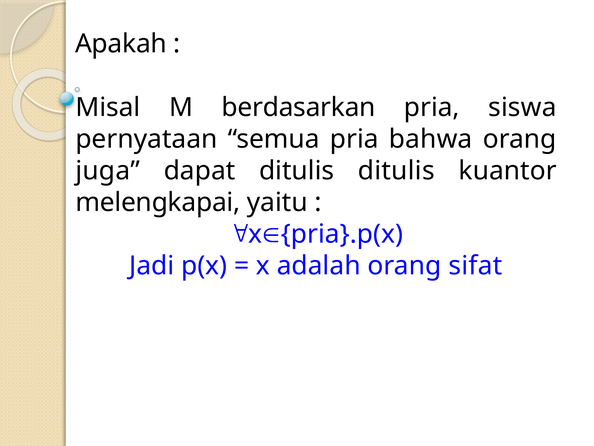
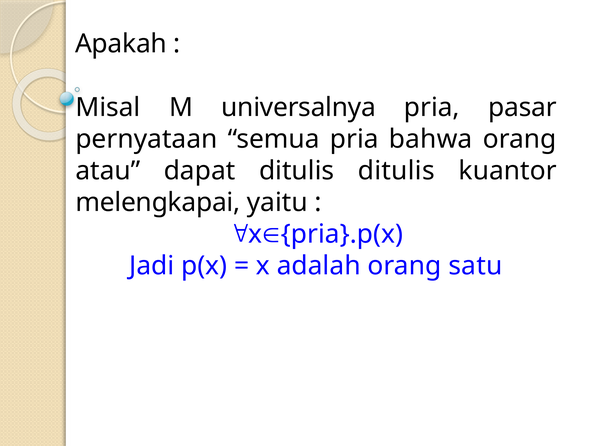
berdasarkan: berdasarkan -> universalnya (299, 107)
siswa: siswa -> pasar (523, 107)
juga: juga -> atau (108, 171)
sifat: sifat -> satu (475, 266)
